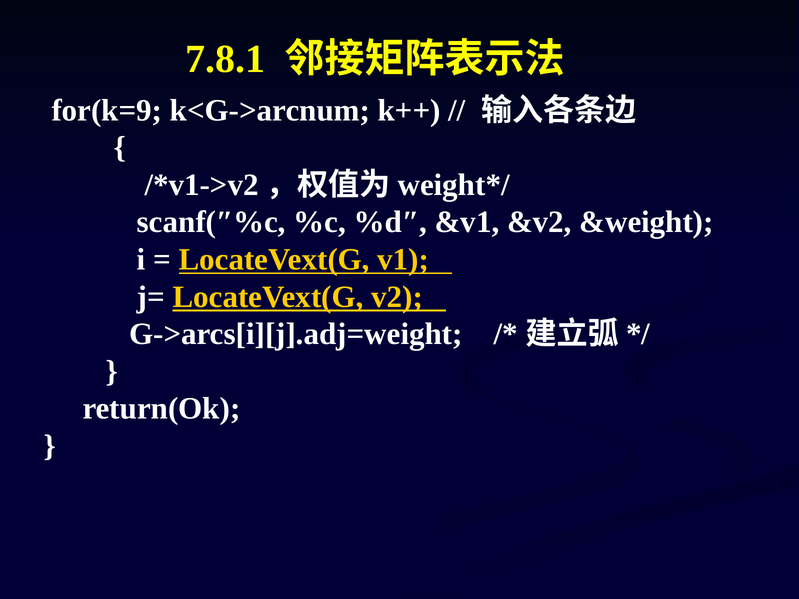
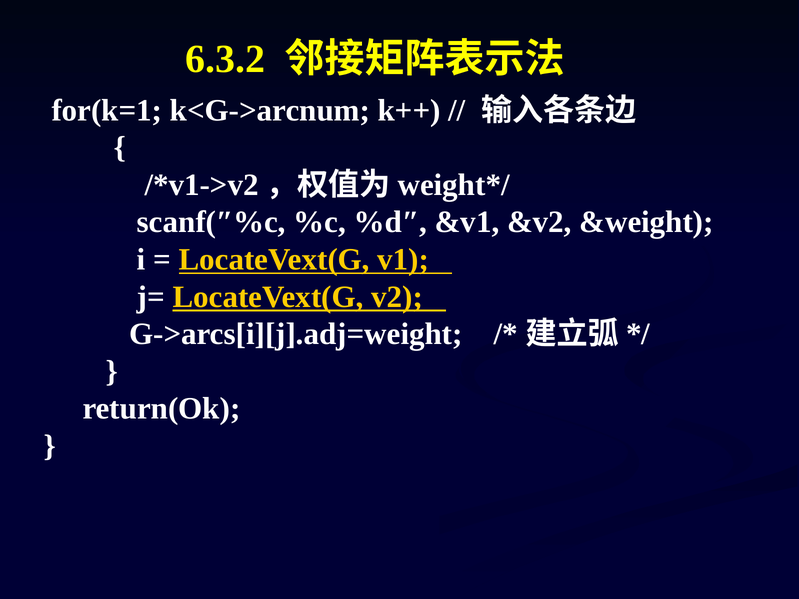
7.8.1: 7.8.1 -> 6.3.2 (225, 59)
for(k=9: for(k=9 -> for(k=1 (107, 110)
